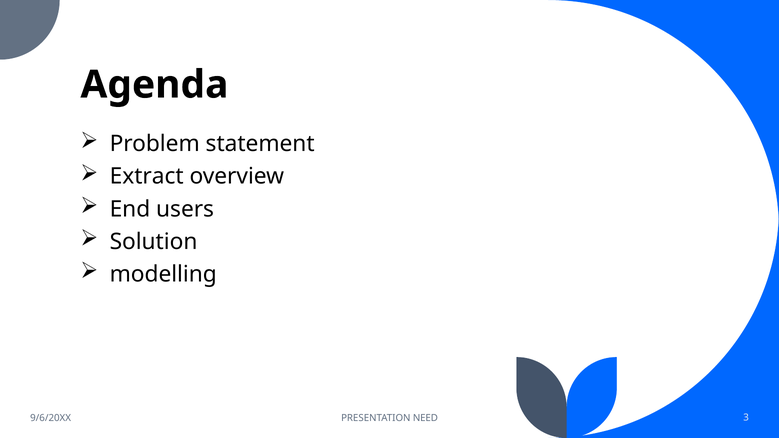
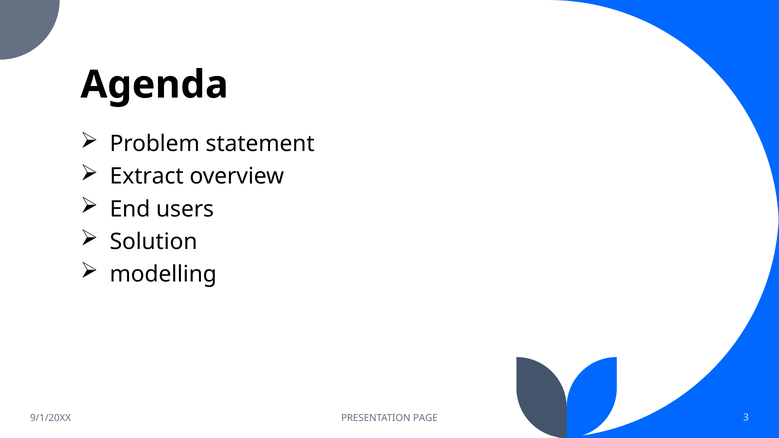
9/6/20XX: 9/6/20XX -> 9/1/20XX (51, 418)
NEED: NEED -> PAGE (425, 418)
